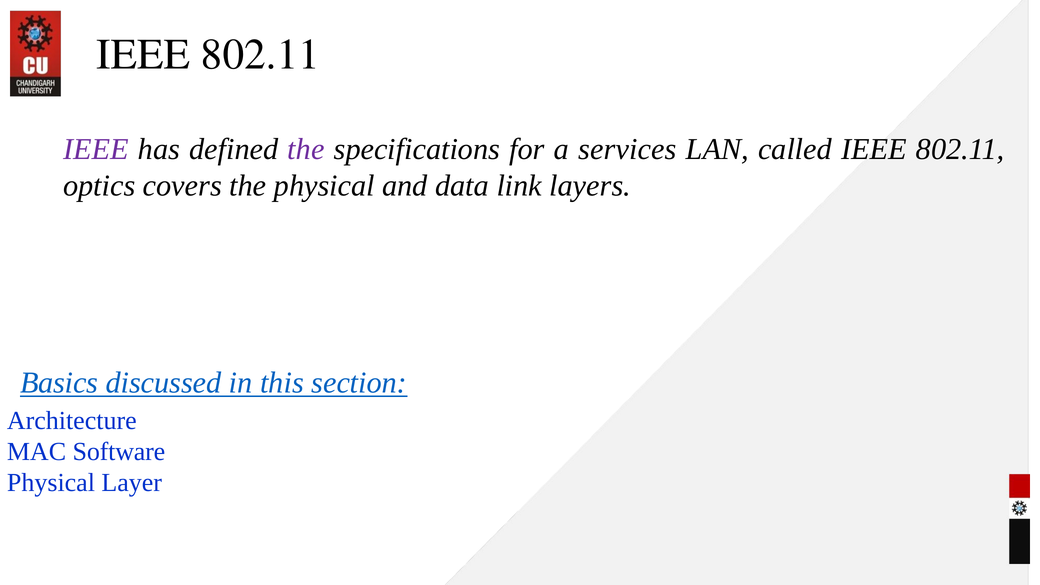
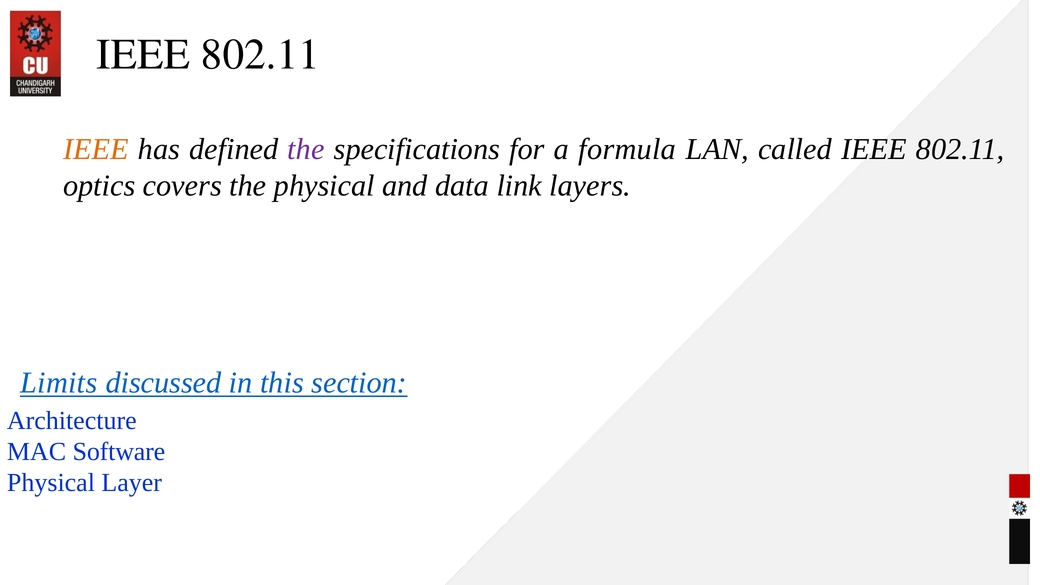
IEEE colour: purple -> orange (96, 149)
services: services -> formula (627, 149)
Basics: Basics -> Limits (59, 383)
